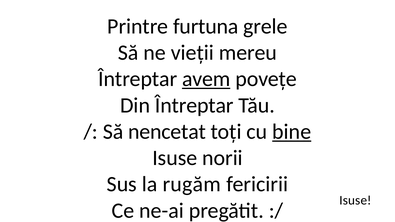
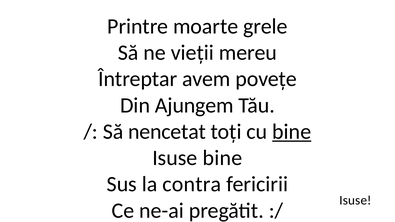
furtuna: furtuna -> moarte (206, 26)
avem underline: present -> none (206, 79)
Din Întreptar: Întreptar -> Ajungem (194, 105)
Isuse norii: norii -> bine (222, 158)
rugăm: rugăm -> contra (192, 184)
